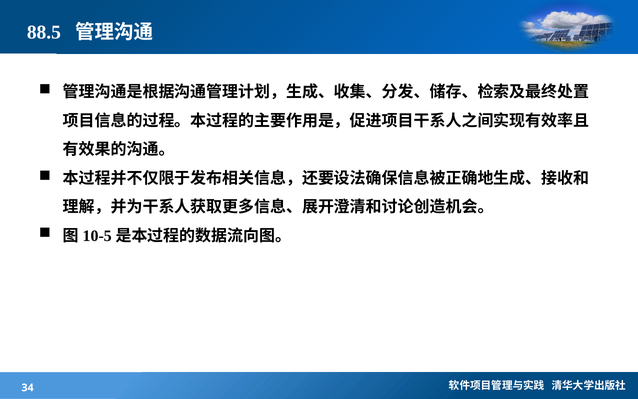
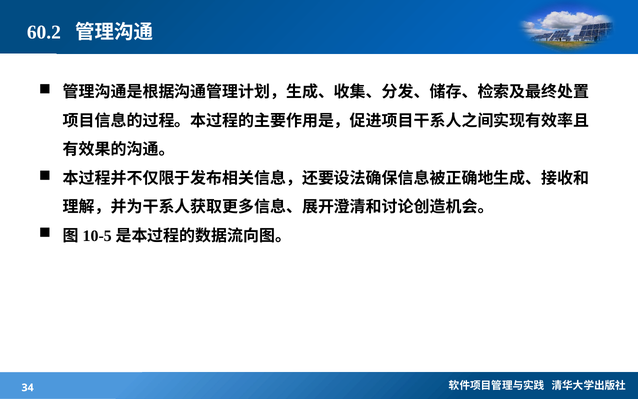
88.5: 88.5 -> 60.2 (44, 32)
